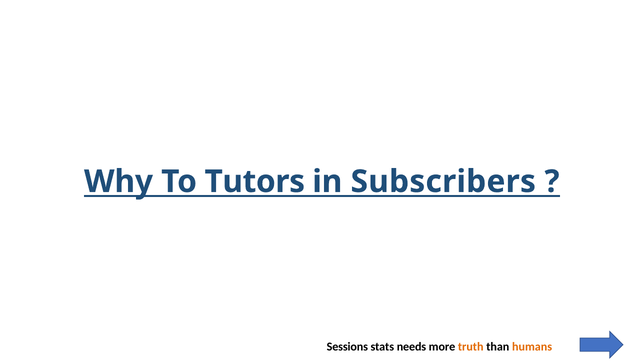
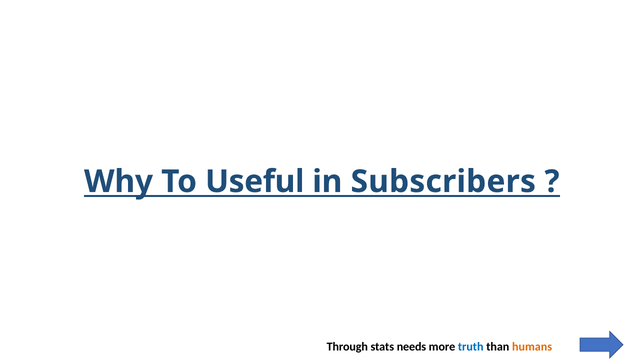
Tutors: Tutors -> Useful (255, 181)
Sessions: Sessions -> Through (347, 346)
truth colour: orange -> blue (471, 346)
